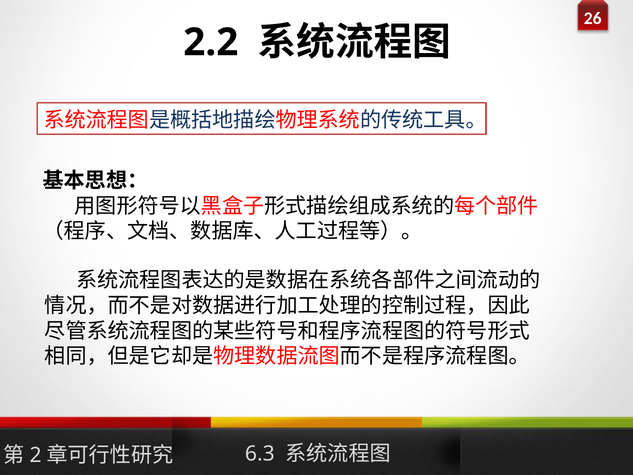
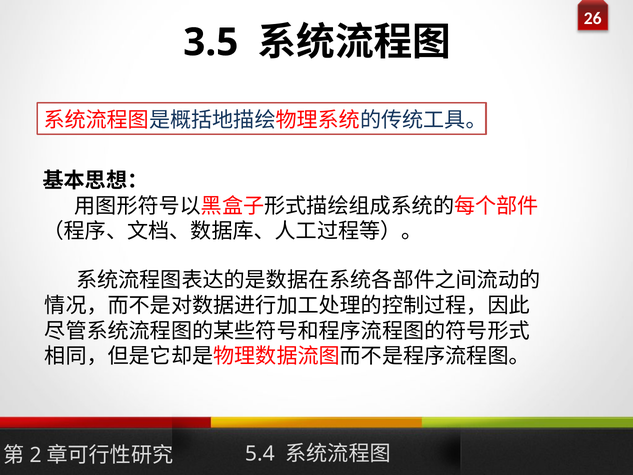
2.2: 2.2 -> 3.5 (211, 42)
6.3: 6.3 -> 5.4 (260, 453)
